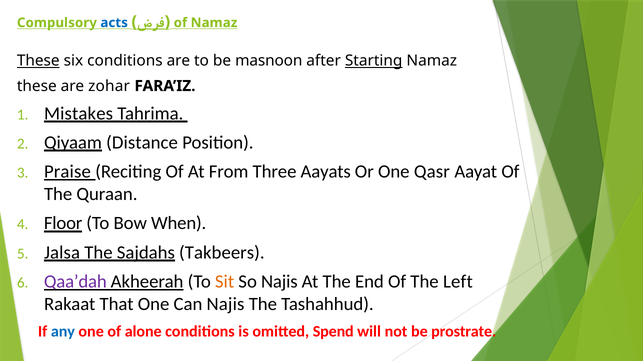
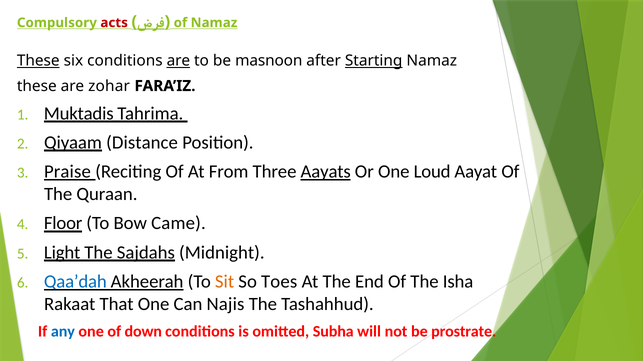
acts colour: blue -> red (114, 23)
are underline: none -> present (178, 61)
Mistakes: Mistakes -> Muktadis (79, 114)
Aayats underline: none -> present (326, 172)
Qasr: Qasr -> Loud (432, 172)
When: When -> Came (178, 224)
Jalsa: Jalsa -> Light (62, 253)
Takbeers: Takbeers -> Midnight (222, 253)
Qaa’dah colour: purple -> blue (75, 282)
So Najis: Najis -> Toes (279, 282)
Left: Left -> Isha (458, 282)
alone: alone -> down (143, 332)
Spend: Spend -> Subha (333, 332)
